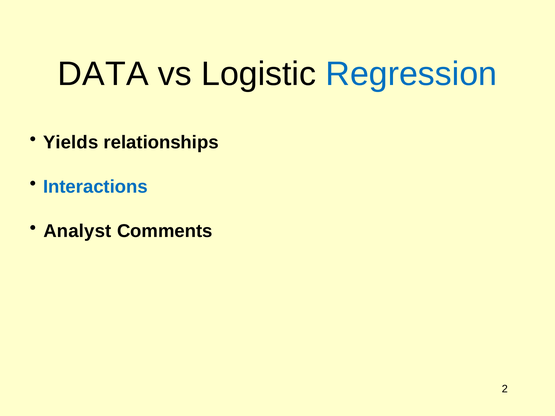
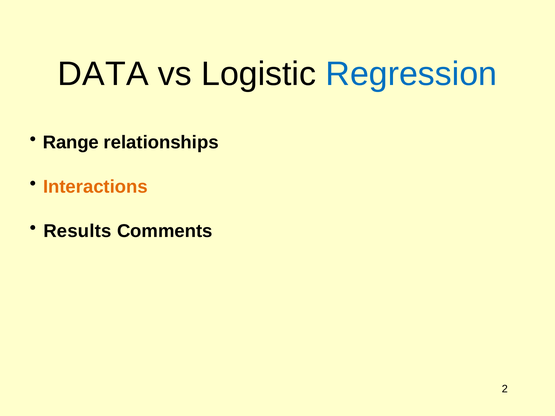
Yields: Yields -> Range (71, 142)
Interactions colour: blue -> orange (95, 187)
Analyst: Analyst -> Results (77, 231)
